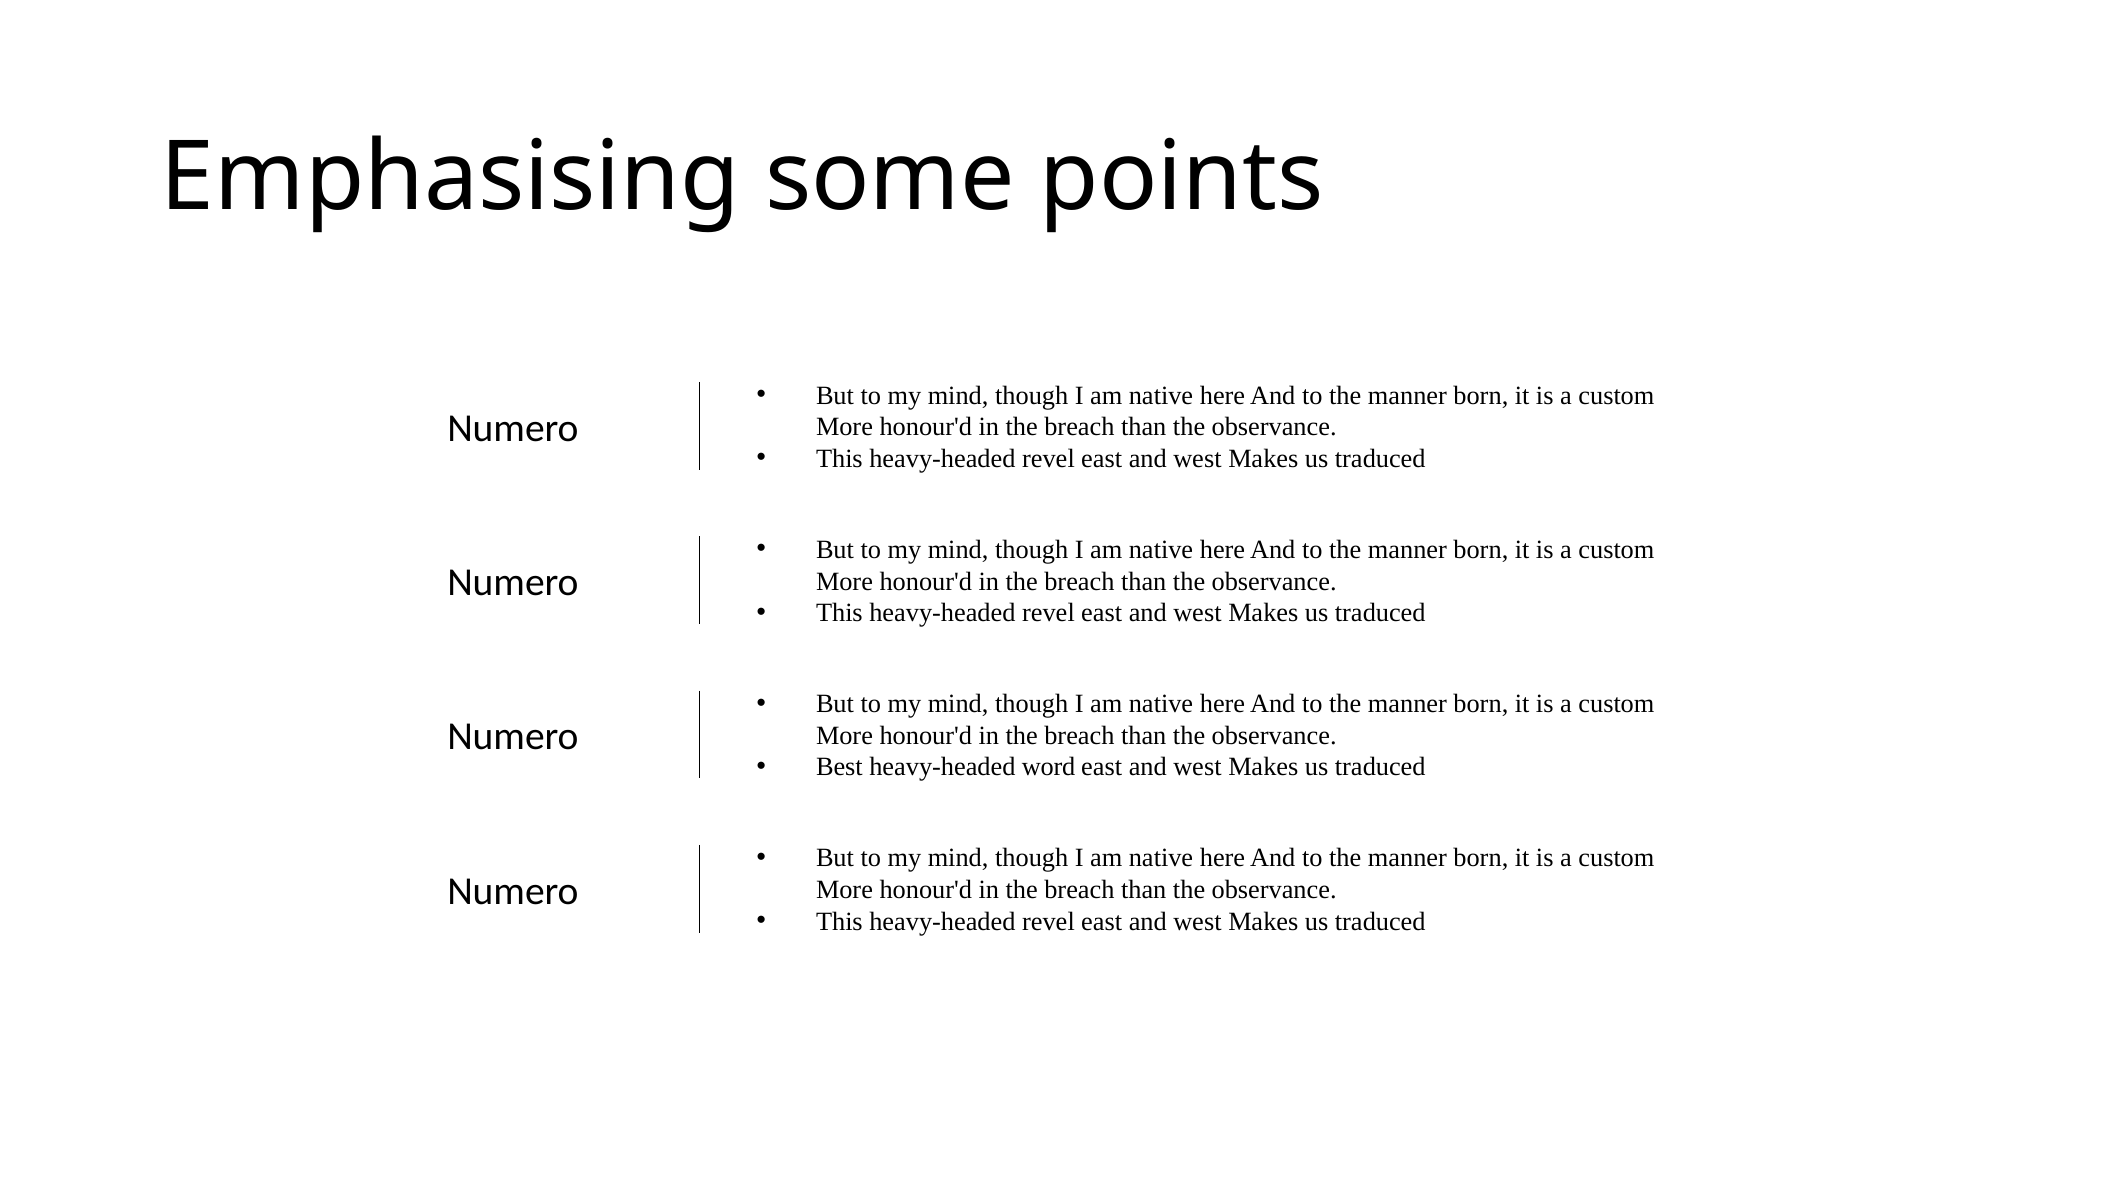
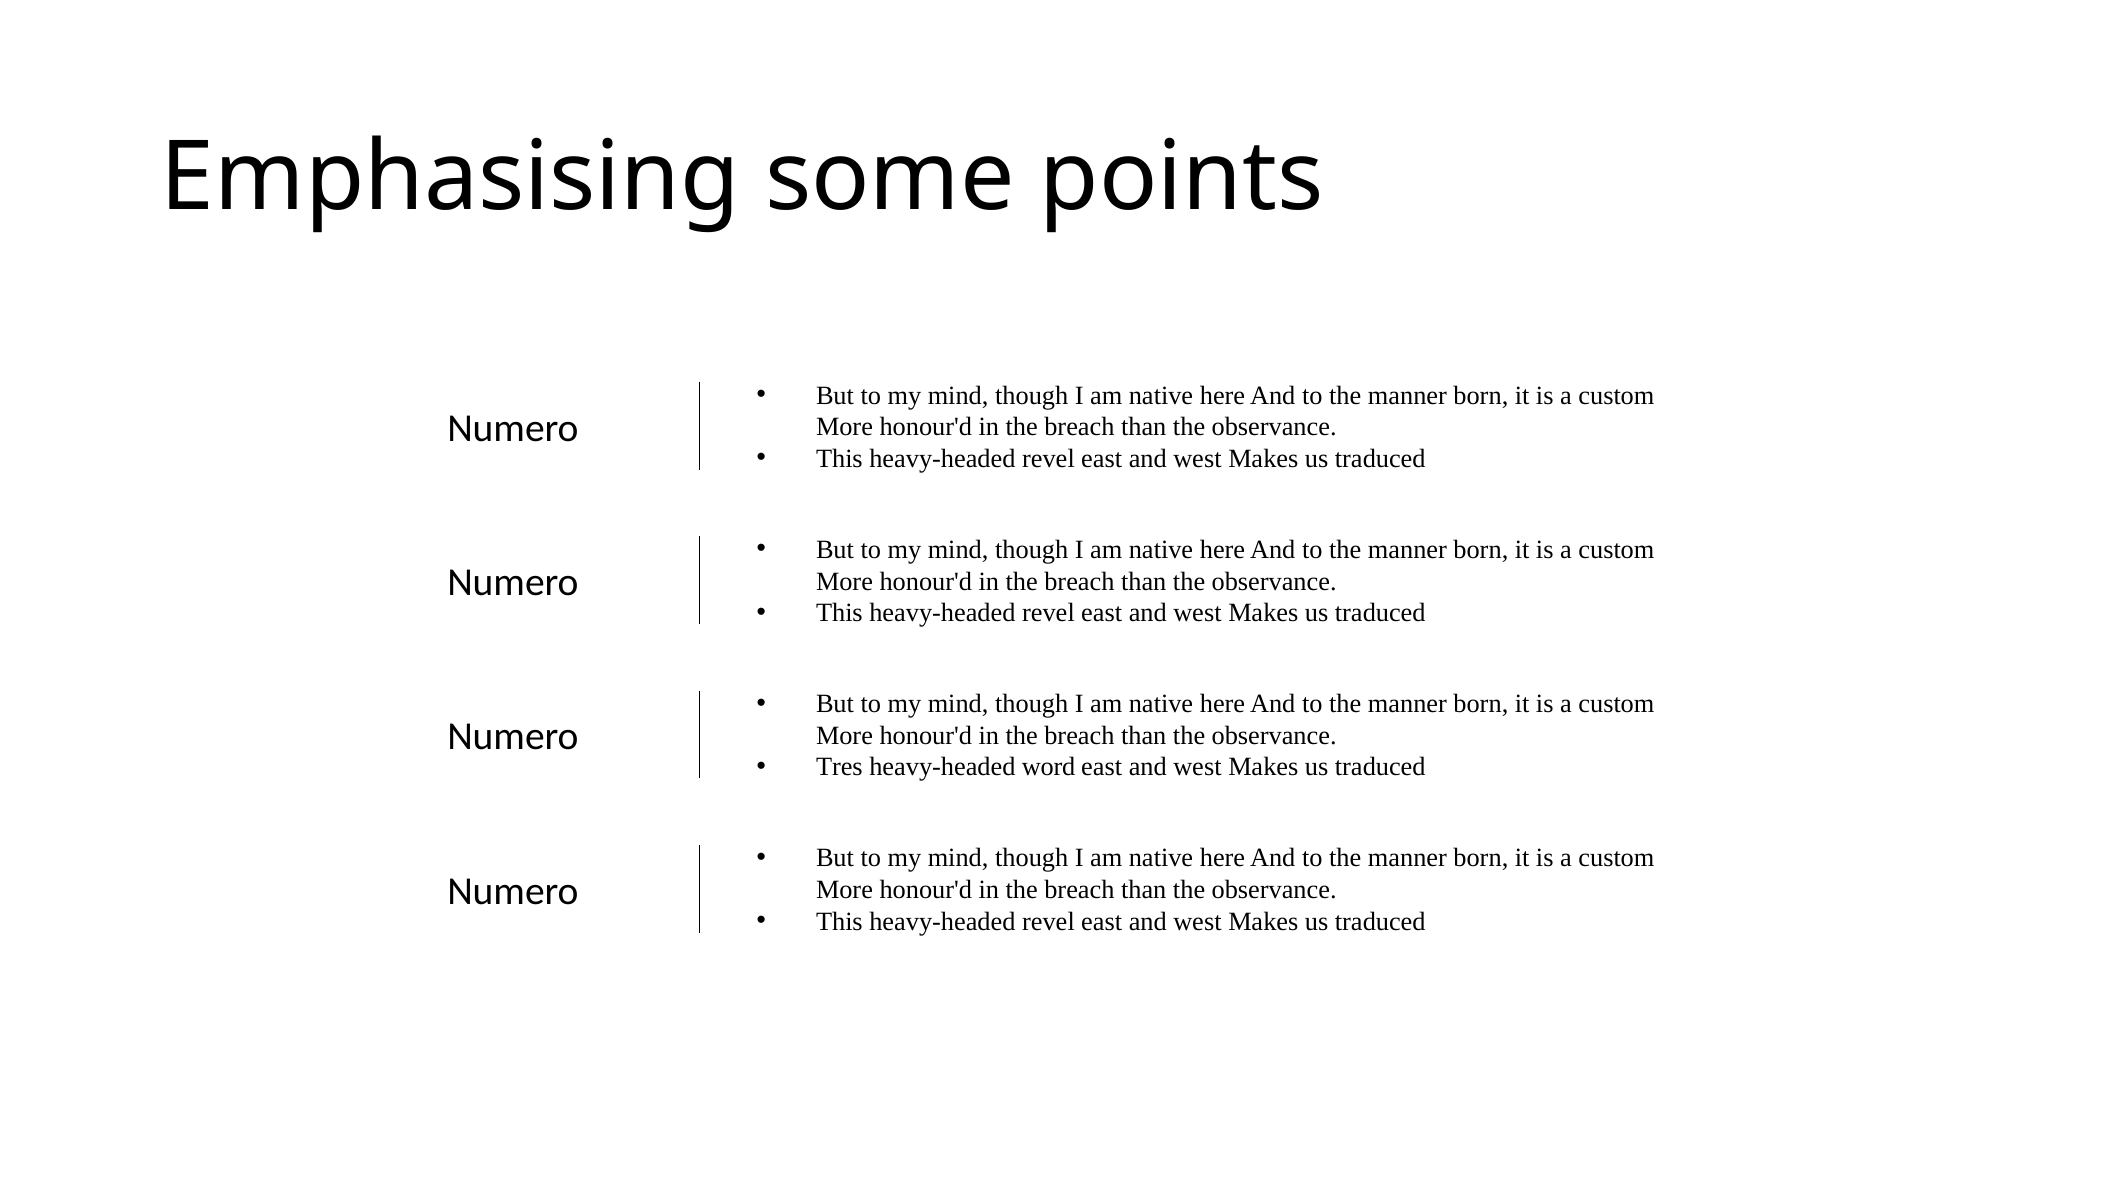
Best: Best -> Tres (839, 767)
